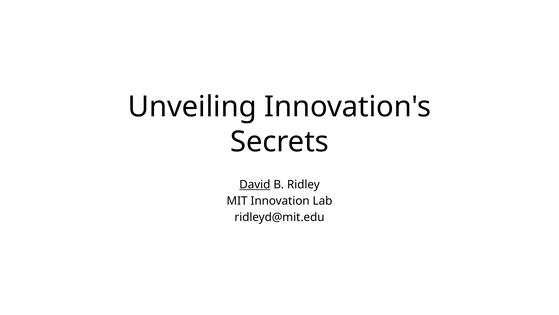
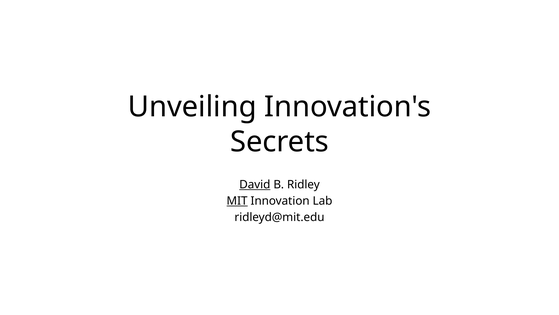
MIT underline: none -> present (237, 201)
